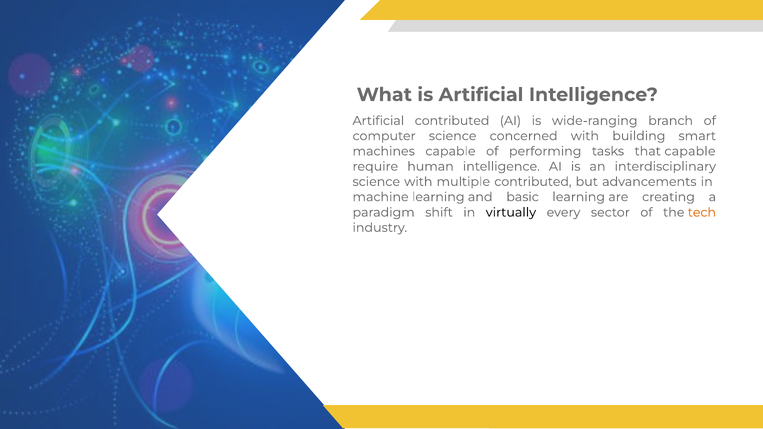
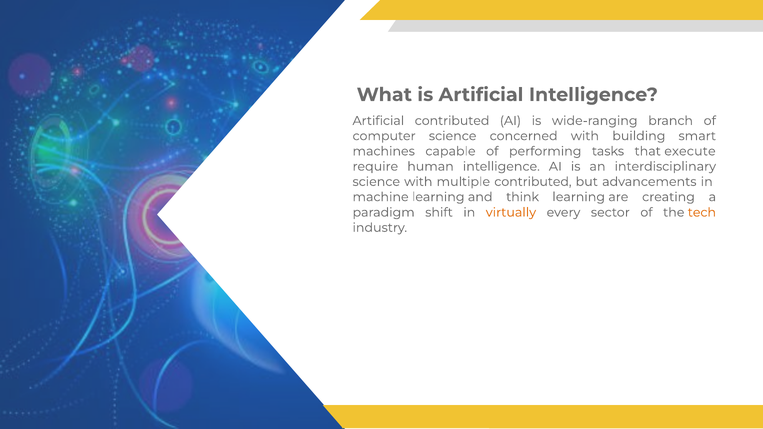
that capable: capable -> execute (690, 151)
basic: basic -> think (523, 197)
virtually colour: black -> orange (511, 212)
